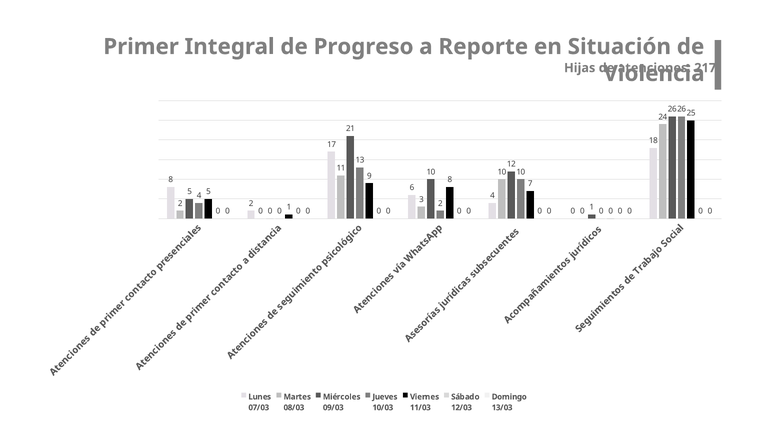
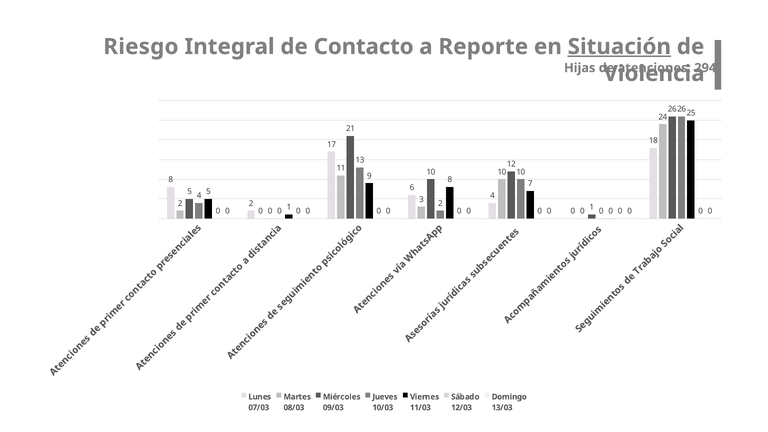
Primer: Primer -> Riesgo (141, 47)
Progreso: Progreso -> Contacto (364, 47)
Situación underline: none -> present (619, 47)
217: 217 -> 294 (705, 68)
